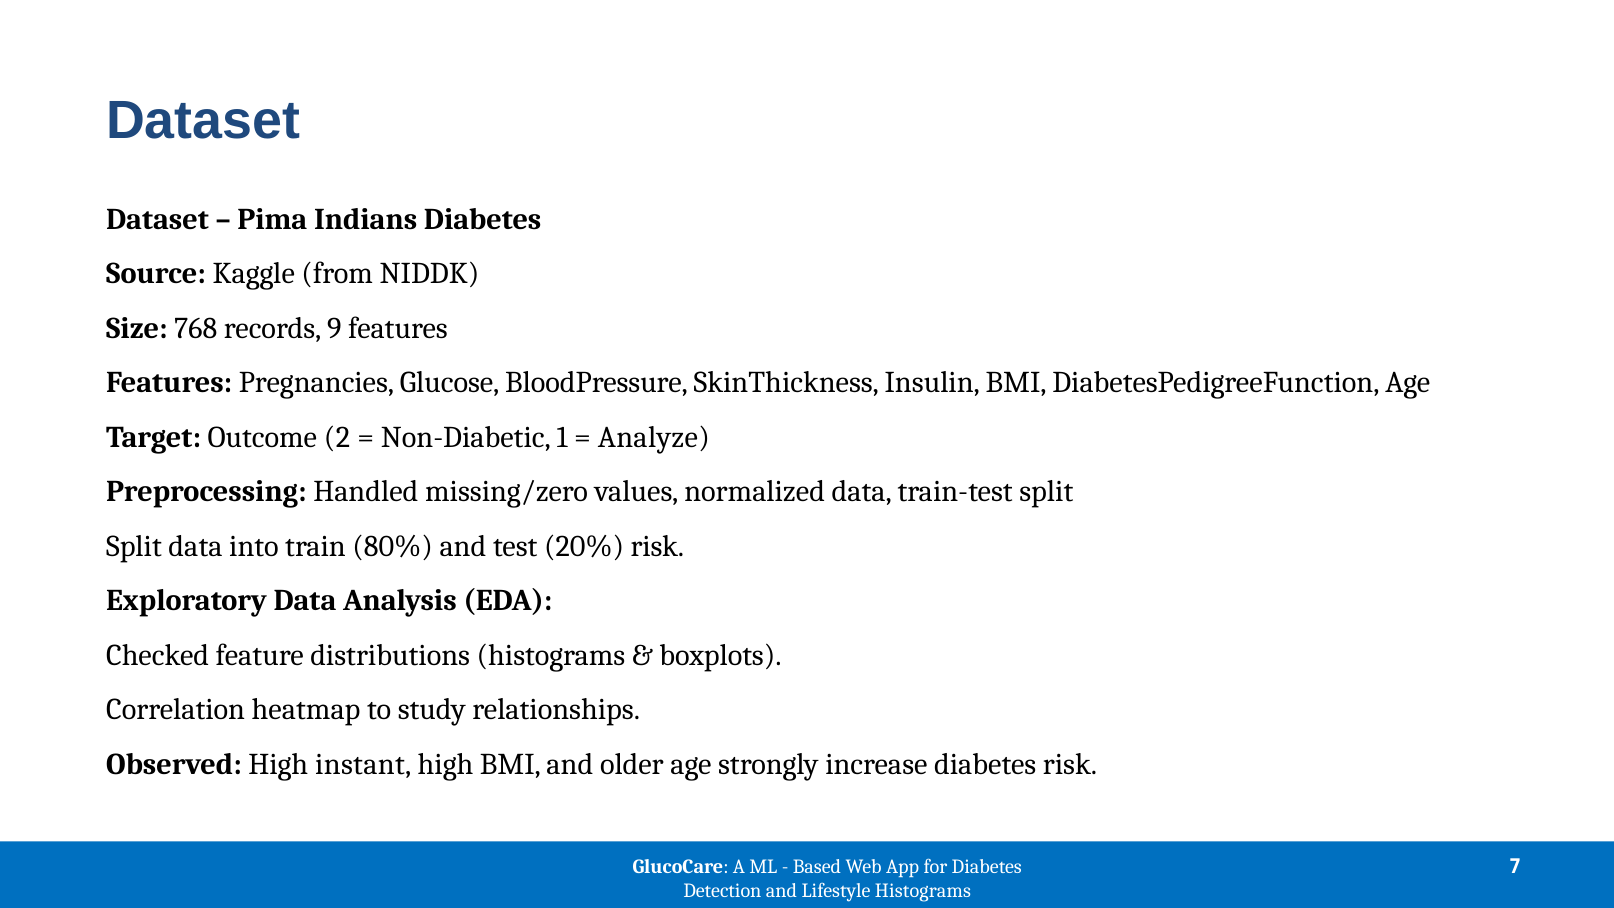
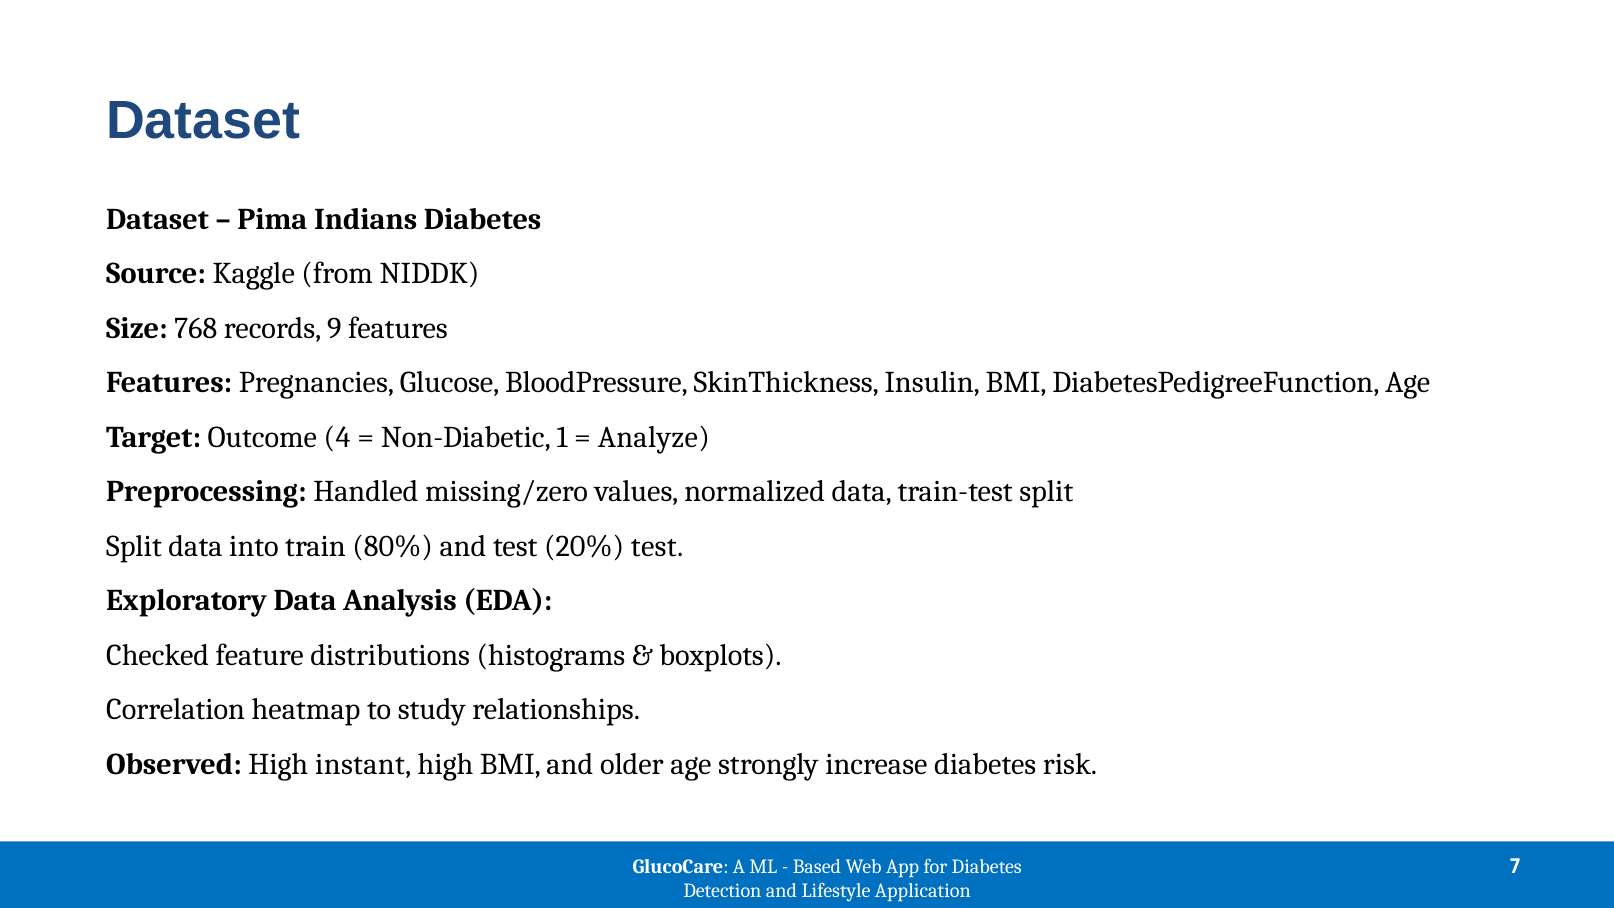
2: 2 -> 4 (337, 437)
20% risk: risk -> test (657, 546)
Lifestyle Histograms: Histograms -> Application (923, 891)
